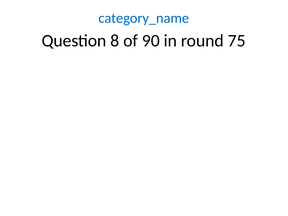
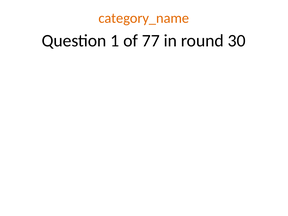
category_name colour: blue -> orange (144, 18)
8: 8 -> 1 (115, 41)
90: 90 -> 77 (151, 41)
75: 75 -> 30 (237, 41)
